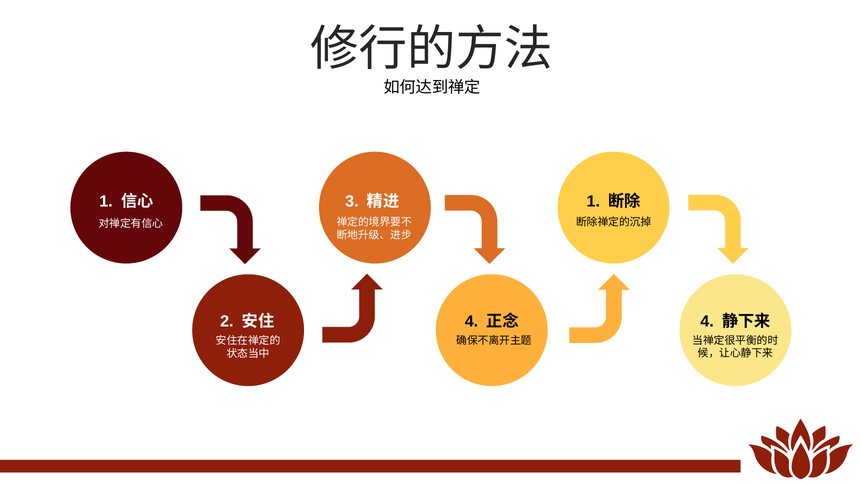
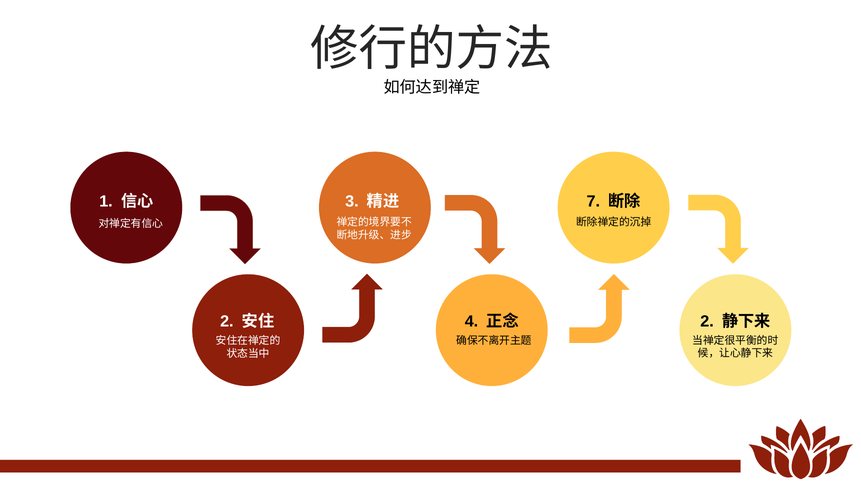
1: 1 -> 7 (593, 202)
4: 4 -> 2 (707, 322)
